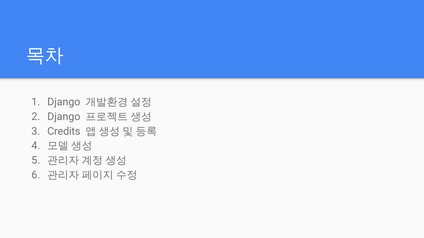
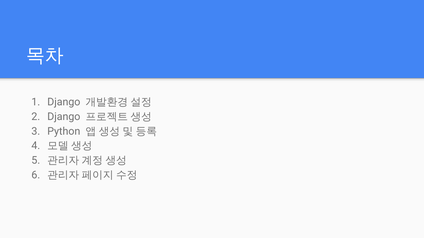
Credits: Credits -> Python (64, 131)
